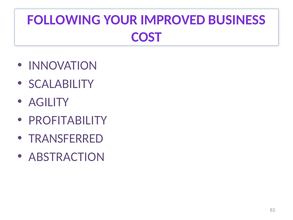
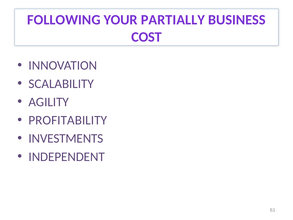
IMPROVED: IMPROVED -> PARTIALLY (173, 20)
TRANSFERRED: TRANSFERRED -> INVESTMENTS (66, 138)
ABSTRACTION: ABSTRACTION -> INDEPENDENT (67, 157)
